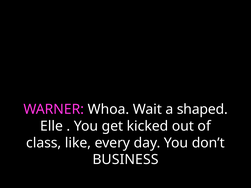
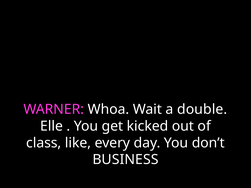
shaped: shaped -> double (202, 110)
